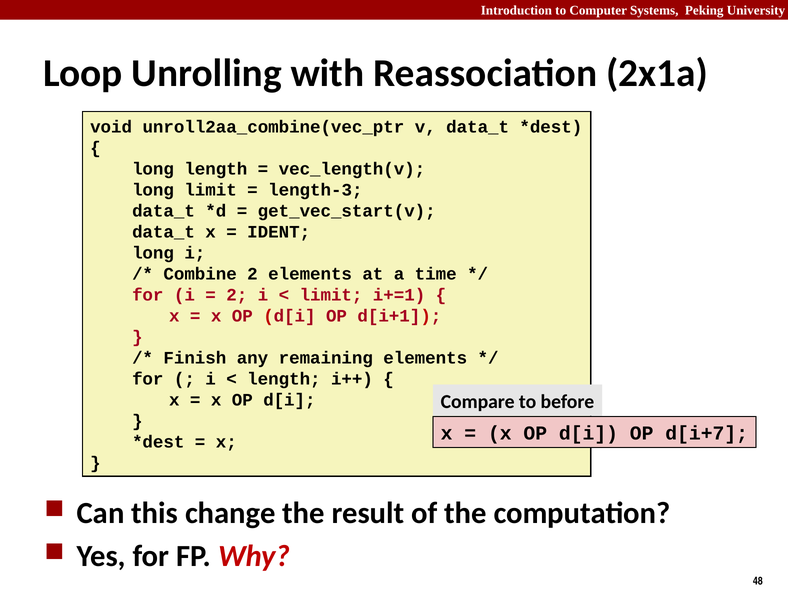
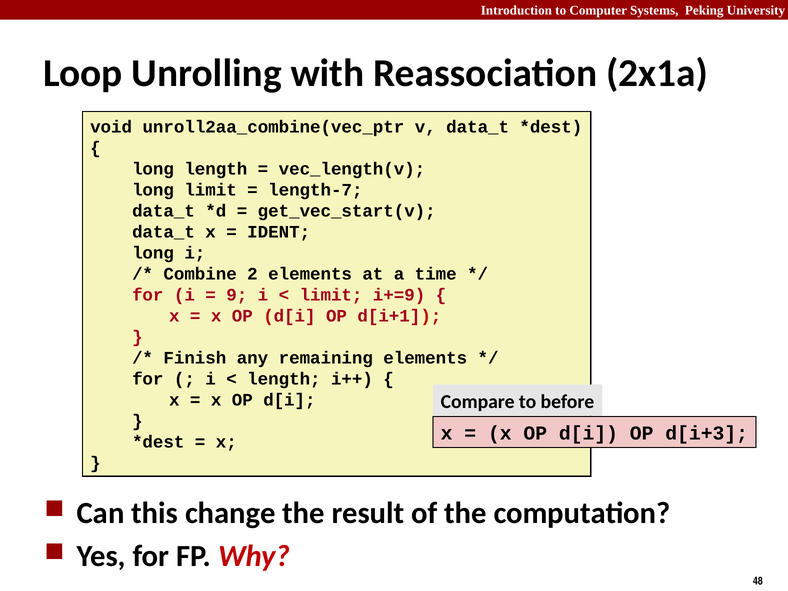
length-3: length-3 -> length-7 (315, 190)
2: 2 -> 9 (237, 295)
i+=1: i+=1 -> i+=9 (399, 295)
d[i+7: d[i+7 -> d[i+3 (707, 433)
